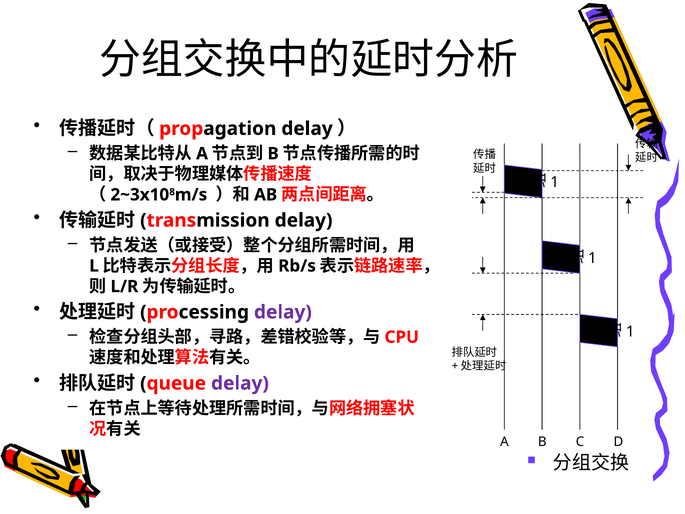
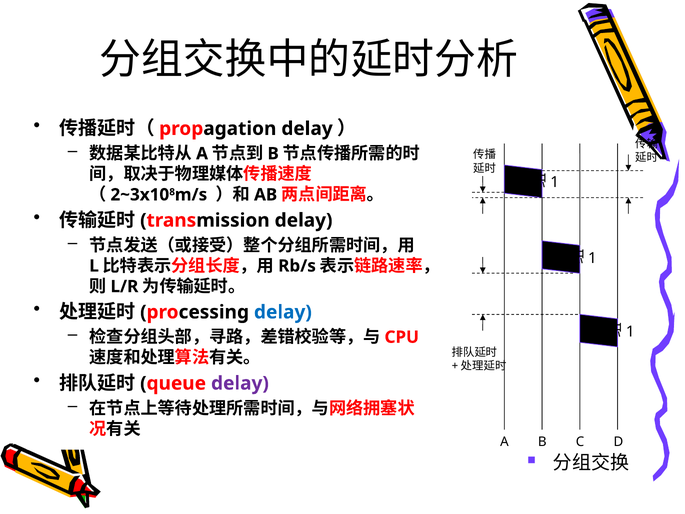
delay colour: purple -> blue (283, 312)
